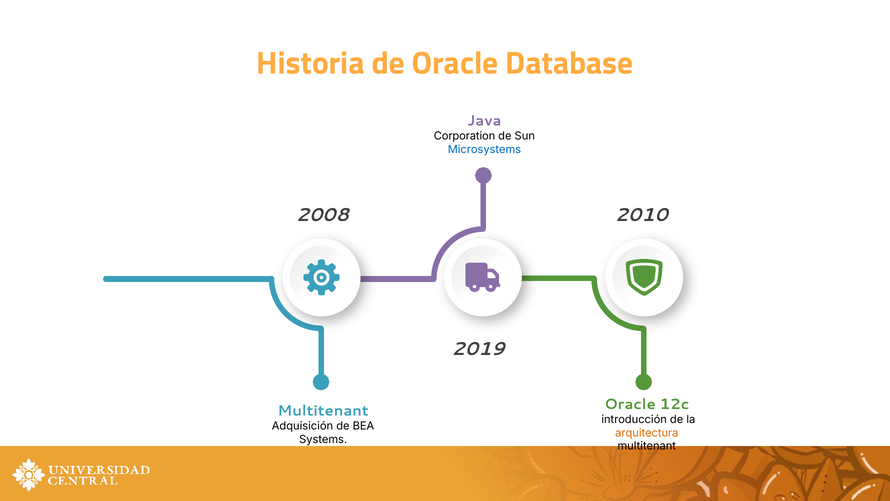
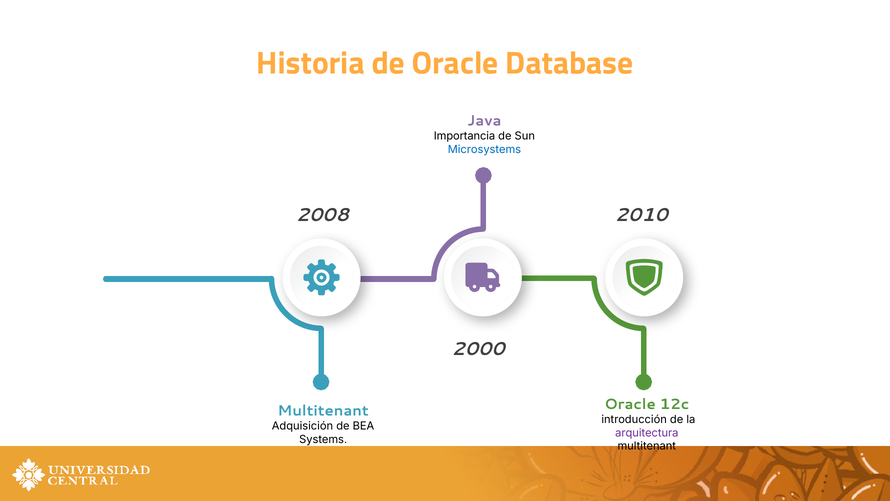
Corporation: Corporation -> Importancia (465, 136)
2019: 2019 -> 2000 (478, 349)
arquitectura colour: orange -> purple (647, 433)
